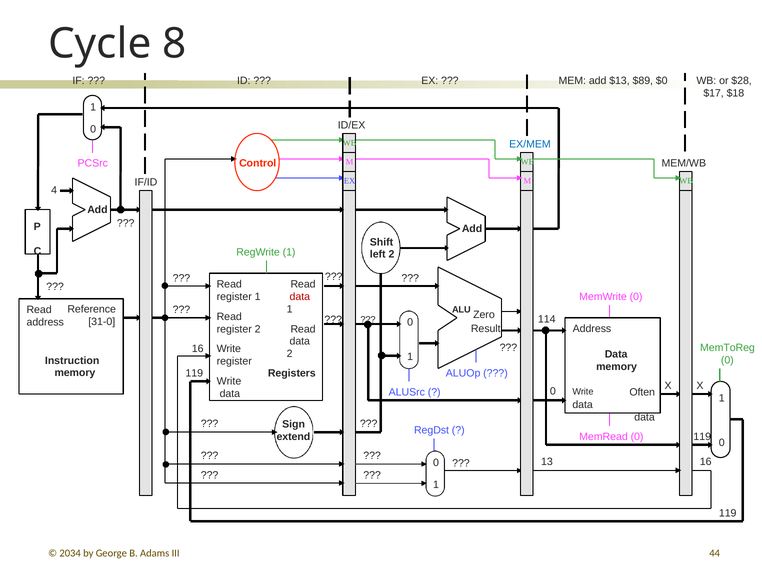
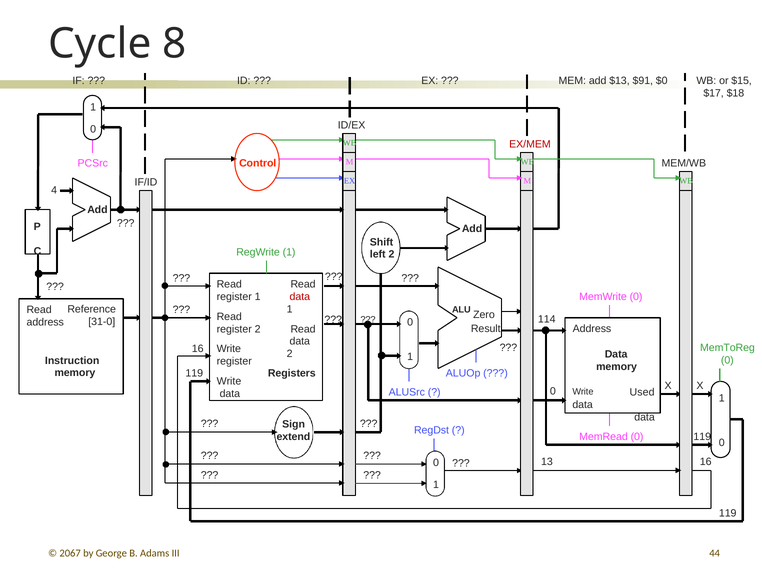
$89: $89 -> $91 (643, 81)
$28: $28 -> $15 (742, 81)
EX/MEM colour: blue -> red (530, 144)
Often: Often -> Used (642, 392)
2034: 2034 -> 2067 (70, 553)
